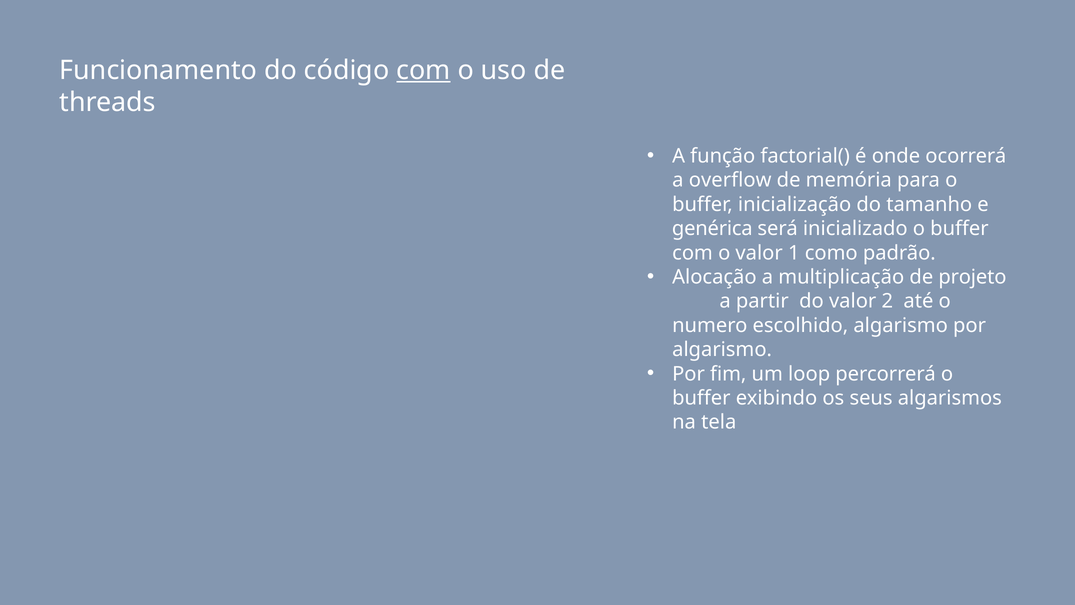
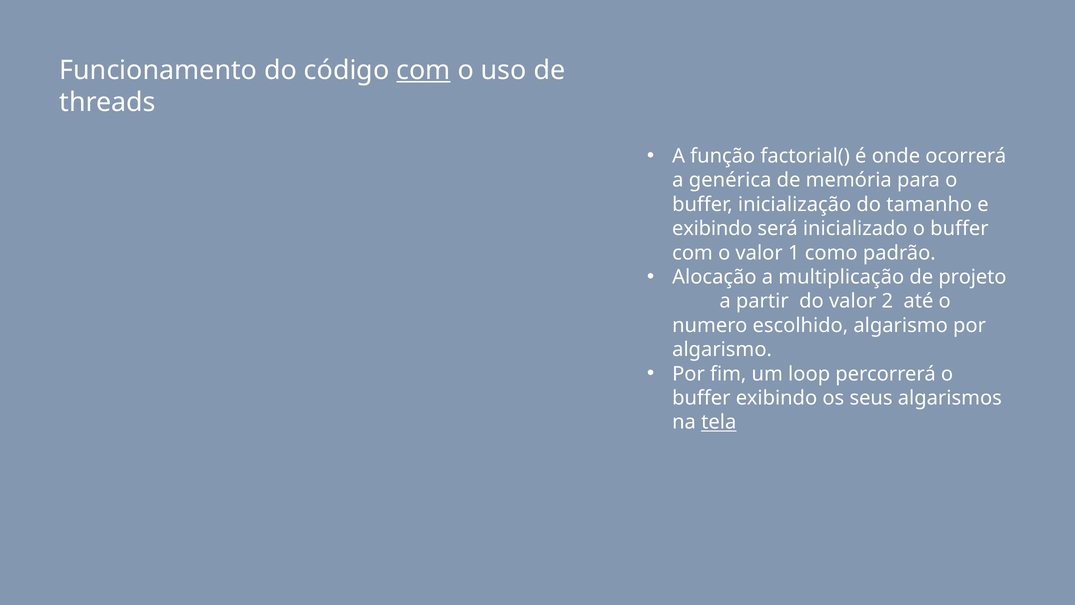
overflow: overflow -> genérica (730, 180)
genérica: genérica -> exibindo (712, 229)
tela underline: none -> present (719, 422)
